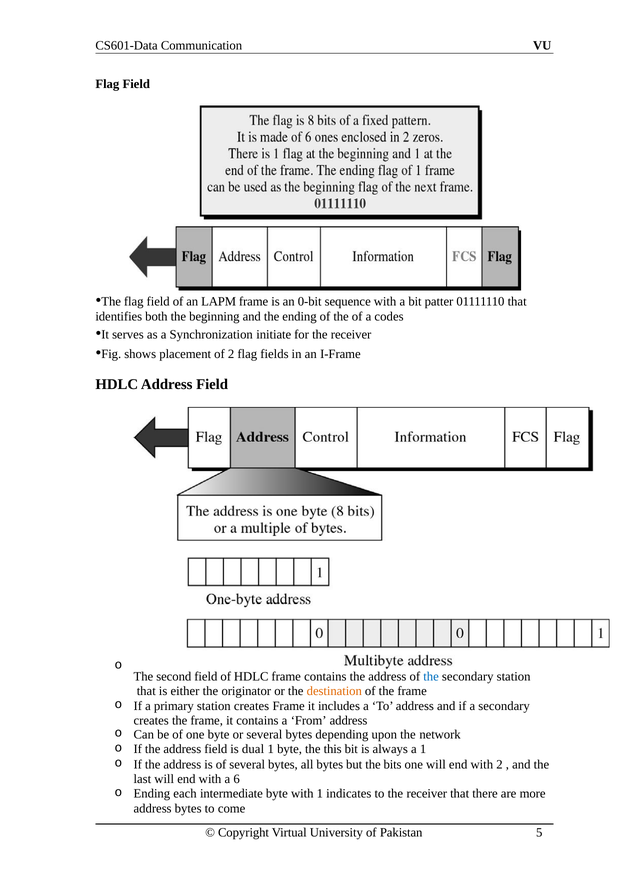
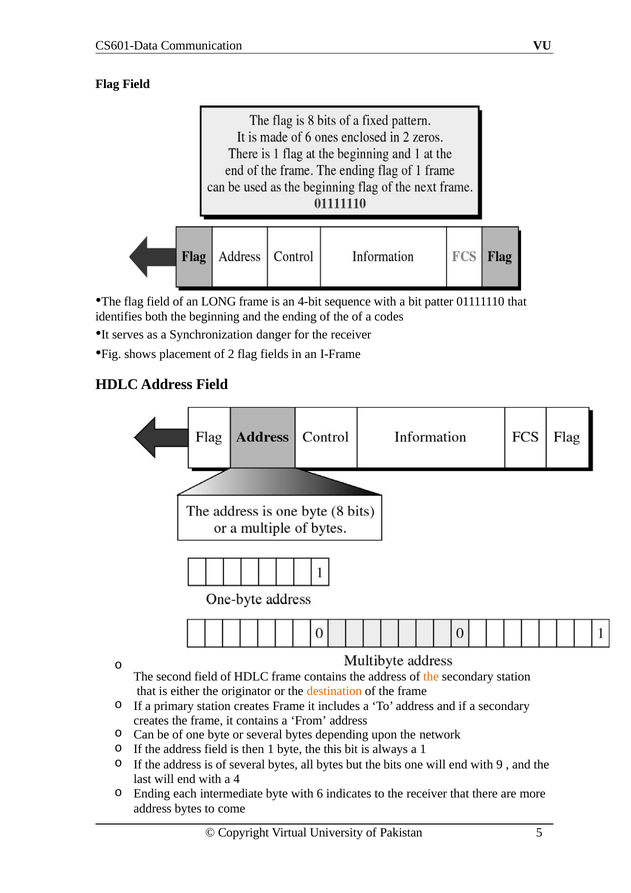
LAPM: LAPM -> LONG (219, 301)
0-bit: 0-bit -> 4-bit (310, 301)
initiate: initiate -> danger (274, 334)
the colour: blue -> orange (431, 677)
dual: dual -> then (253, 749)
with 2: 2 -> 9 (499, 764)
6: 6 -> 4 (237, 779)
with 1: 1 -> 6 (320, 794)
